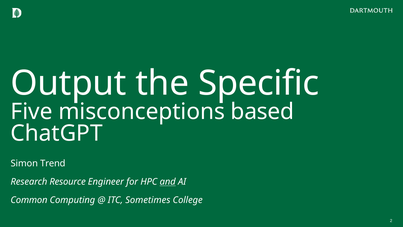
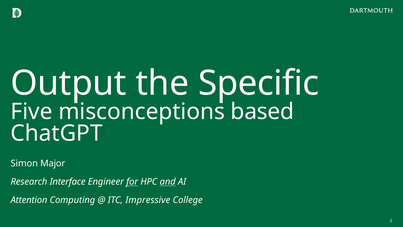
Trend: Trend -> Major (53, 163)
Resource: Resource -> Interface (68, 182)
for underline: none -> present (132, 182)
Common: Common -> Attention (29, 200)
Sometimes: Sometimes -> Impressive (148, 200)
